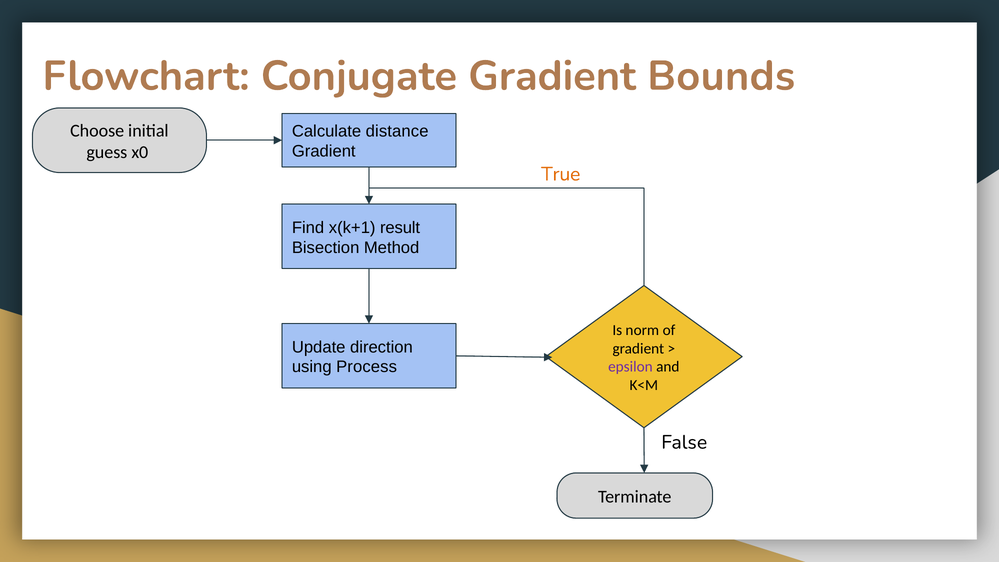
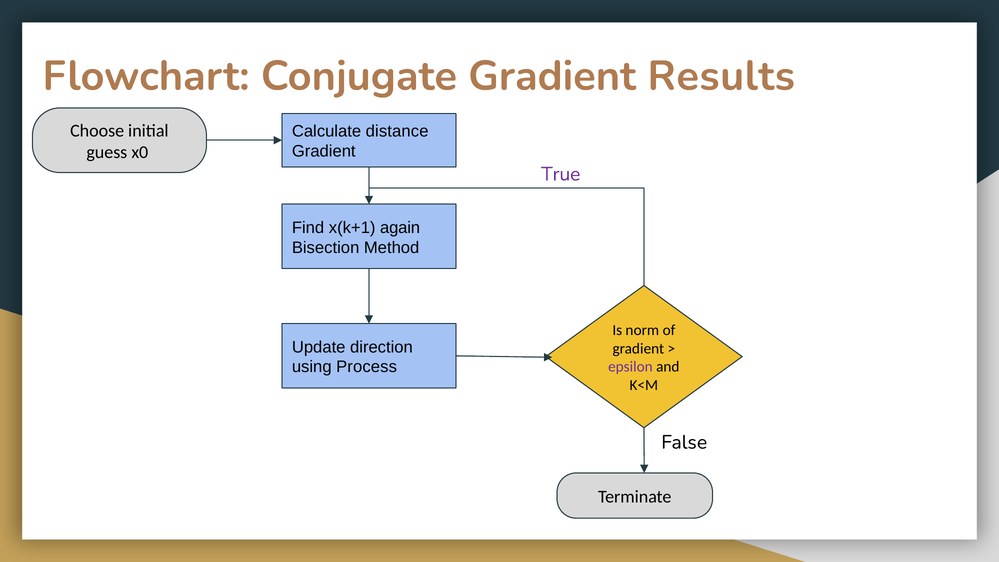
Bounds: Bounds -> Results (721, 76)
True colour: orange -> purple (561, 174)
result: result -> again (400, 228)
